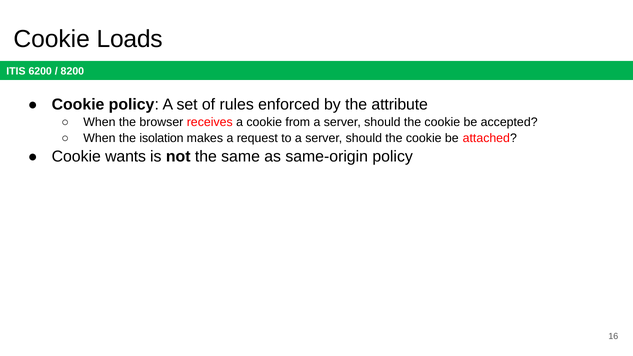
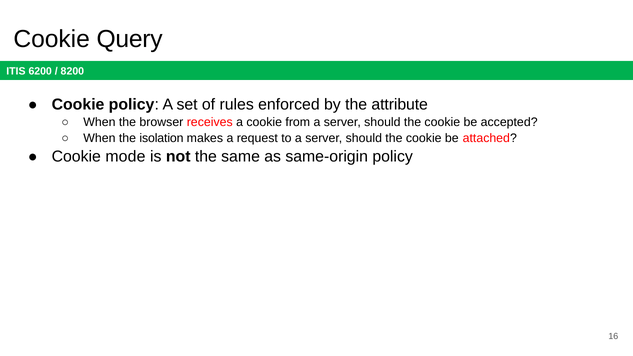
Loads: Loads -> Query (130, 39)
wants: wants -> mode (125, 157)
